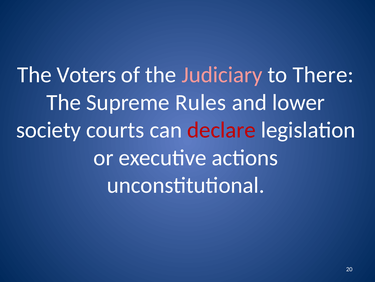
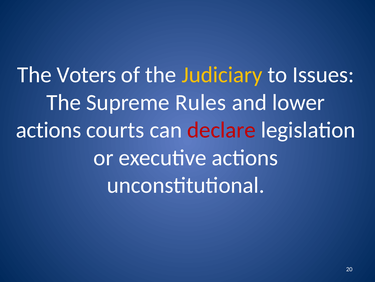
Judiciary colour: pink -> yellow (222, 75)
There: There -> Issues (323, 75)
society: society -> actions (49, 130)
